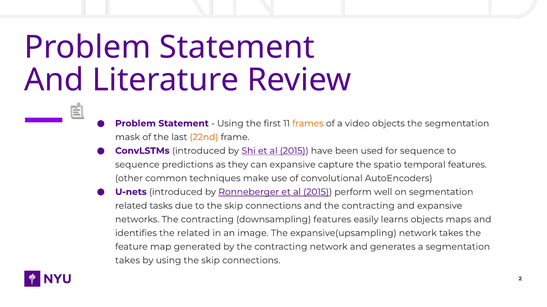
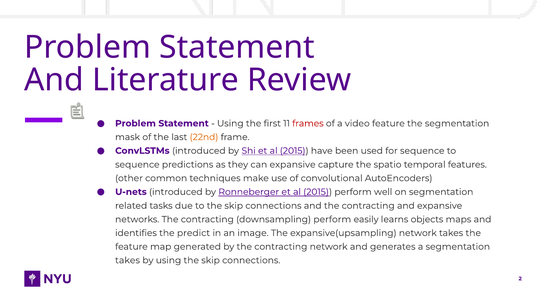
frames colour: orange -> red (308, 124)
video objects: objects -> feature (388, 124)
downsampling features: features -> perform (332, 220)
the related: related -> predict (194, 234)
